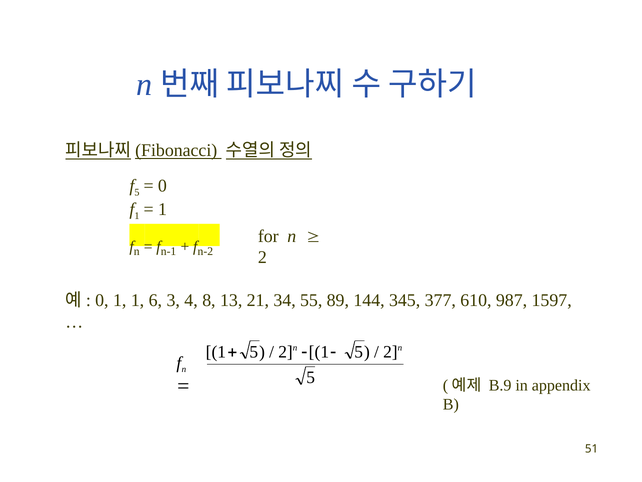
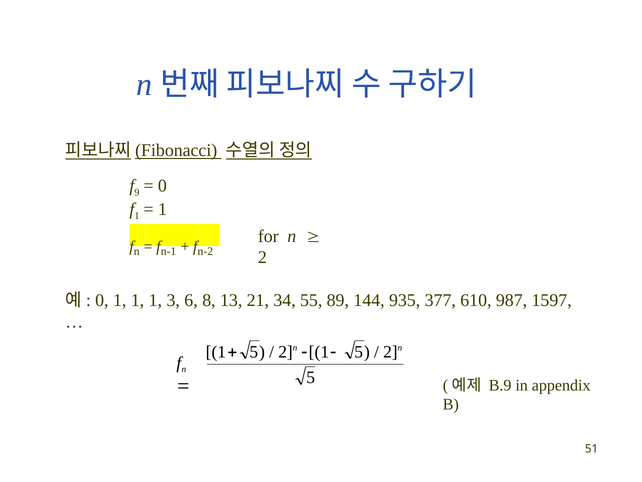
5: 5 -> 9 (137, 192)
1 1 6: 6 -> 1 (155, 300)
4: 4 -> 6 (191, 300)
345: 345 -> 935 (405, 300)
